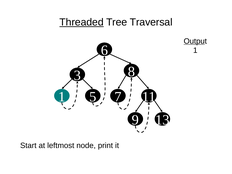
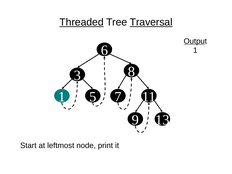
Traversal underline: none -> present (151, 22)
